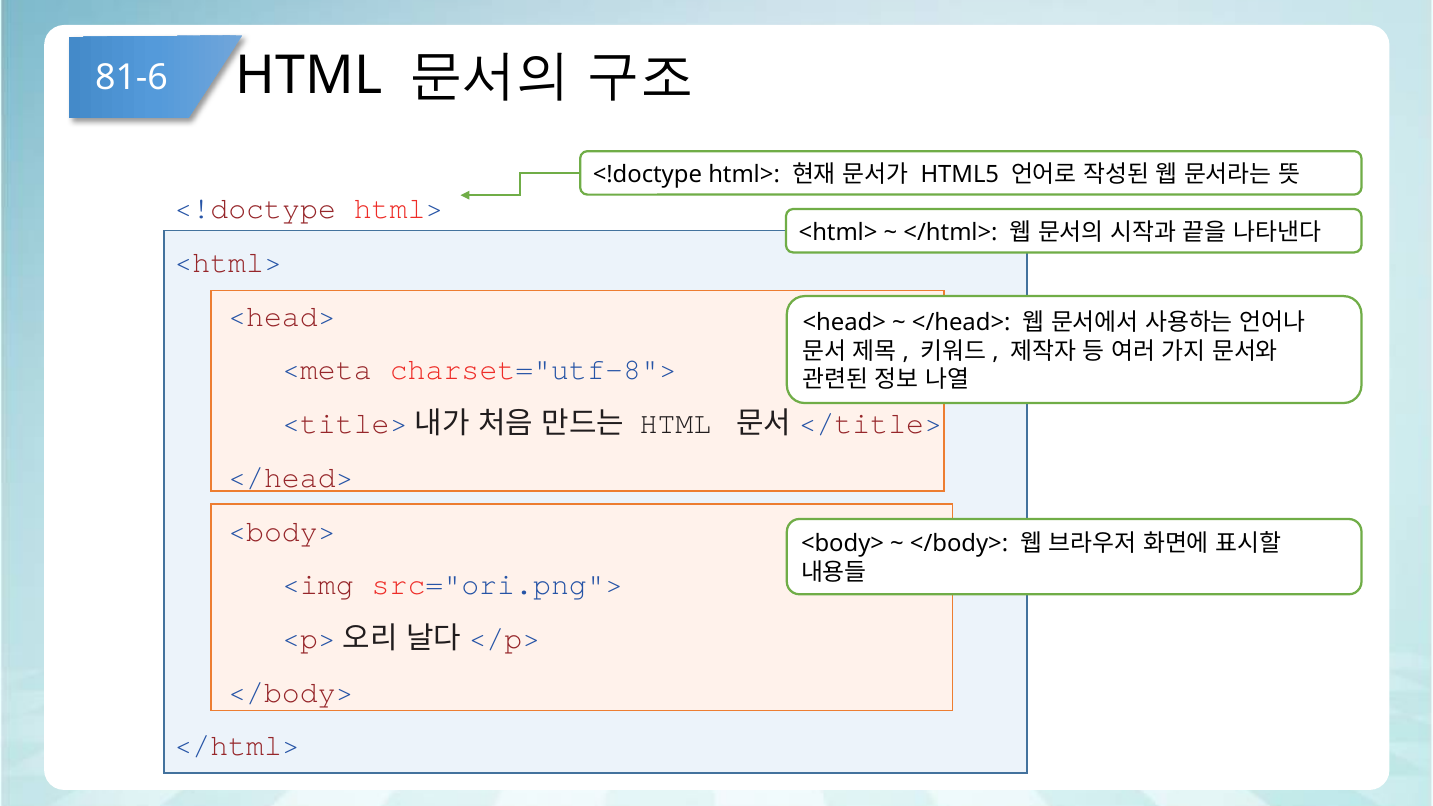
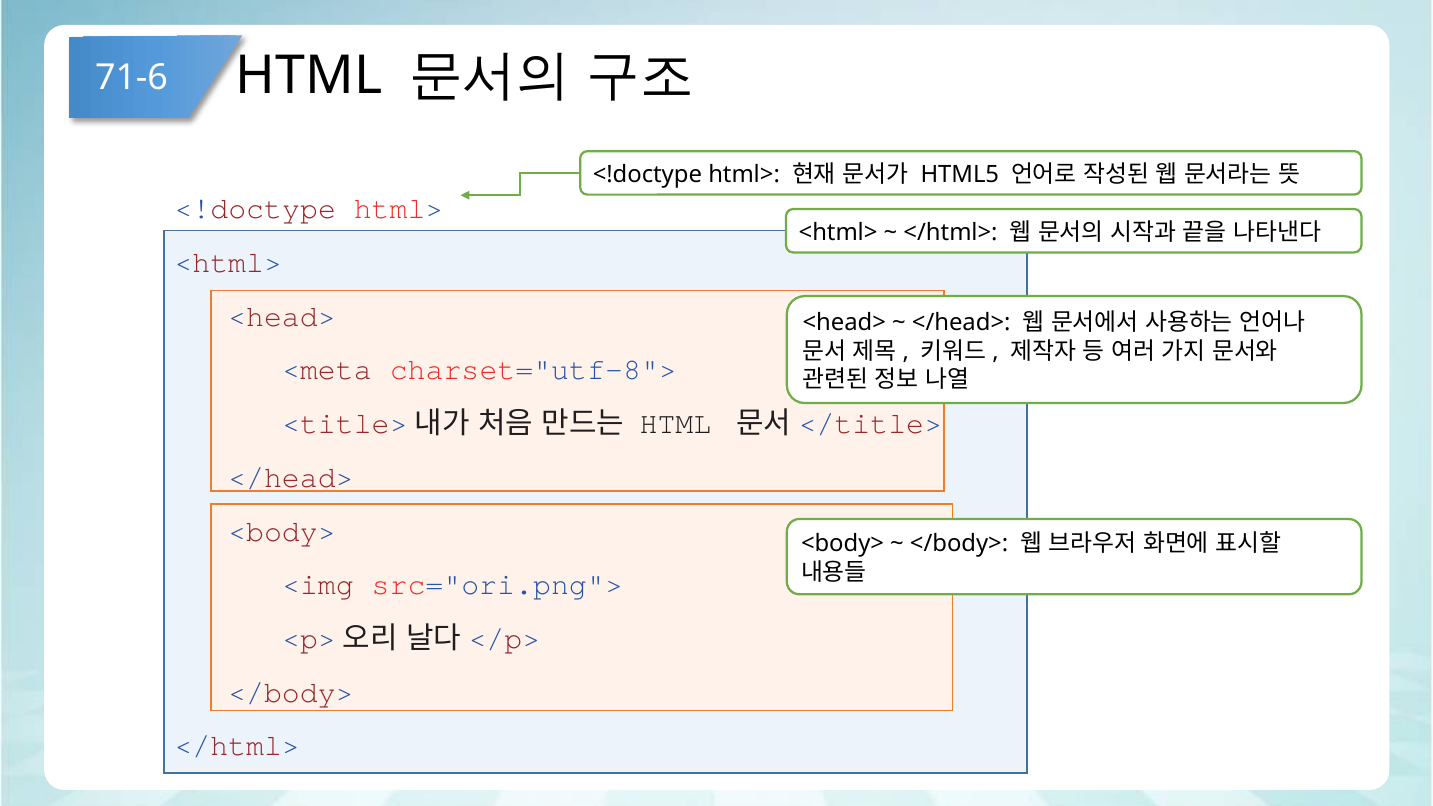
81-6: 81-6 -> 71-6 (132, 77)
